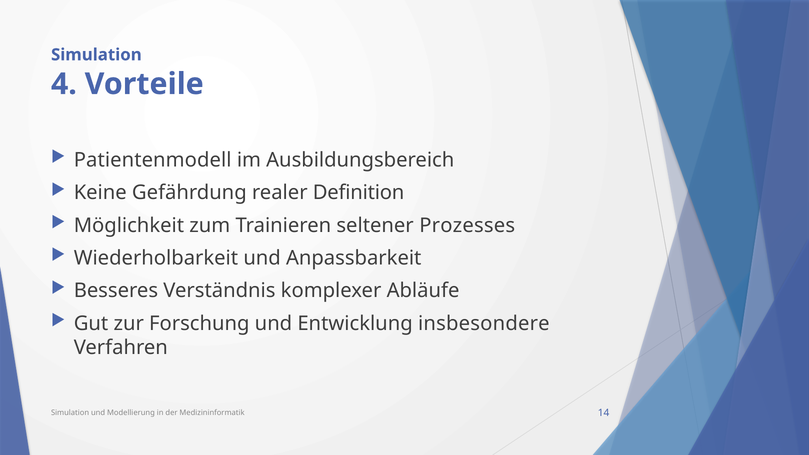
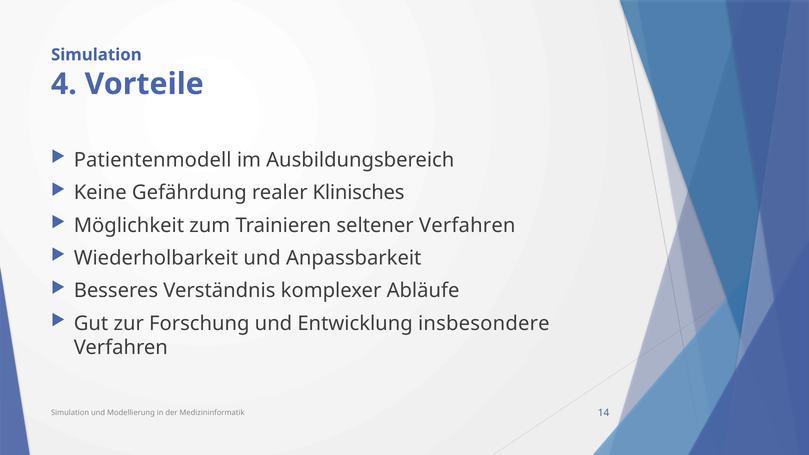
Definition: Definition -> Klinisches (359, 193)
seltener Prozesses: Prozesses -> Verfahren (467, 225)
